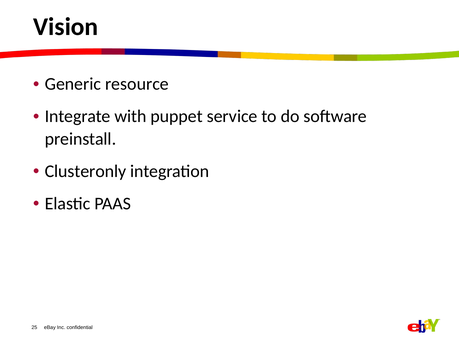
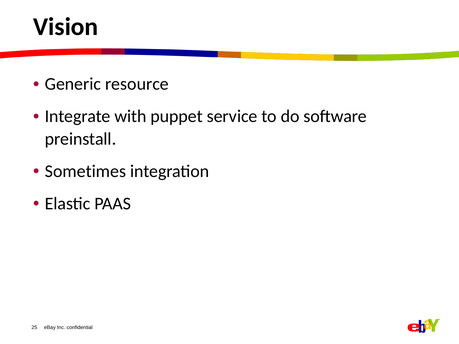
Clusteronly: Clusteronly -> Sometimes (85, 171)
